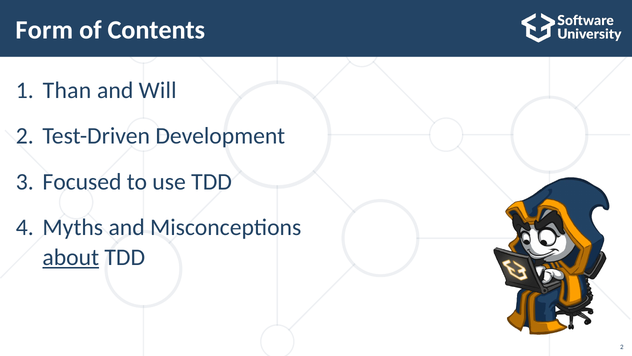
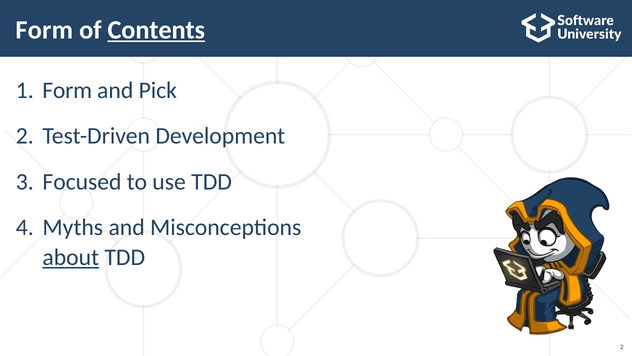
Contents underline: none -> present (156, 30)
Than: Than -> Form (67, 90)
Will: Will -> Pick (158, 90)
